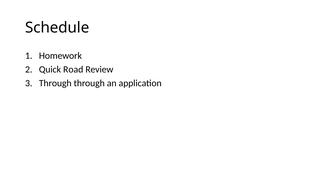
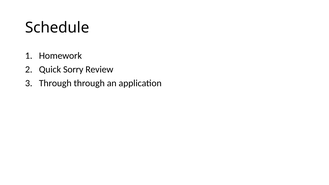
Road: Road -> Sorry (73, 69)
